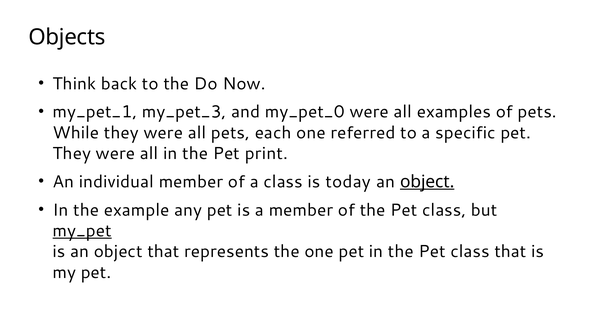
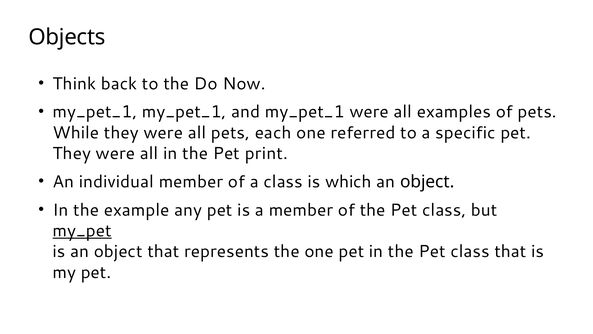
my_pet_1 my_pet_3: my_pet_3 -> my_pet_1 (184, 112)
and my_pet_0: my_pet_0 -> my_pet_1 (305, 112)
today: today -> which (348, 182)
object underline: present -> none (427, 182)
